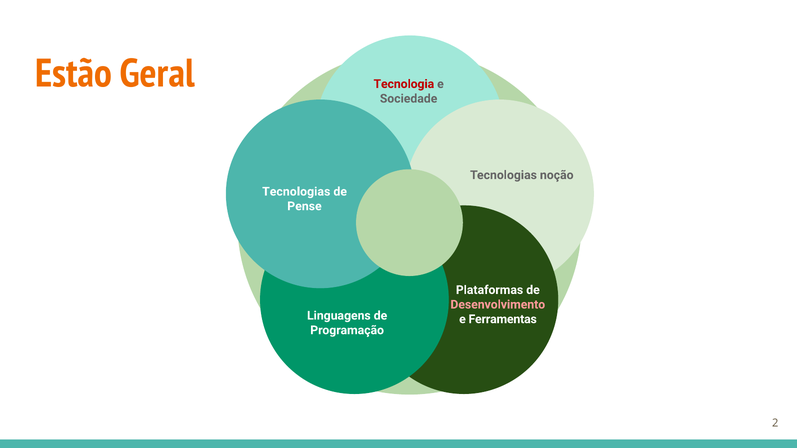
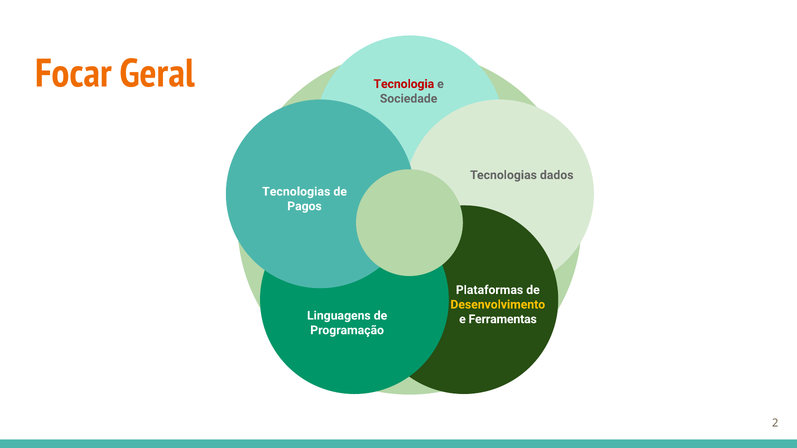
Estão: Estão -> Focar (74, 73)
noção: noção -> dados (557, 175)
Pense: Pense -> Pagos (305, 206)
Desenvolvimento colour: pink -> yellow (498, 305)
